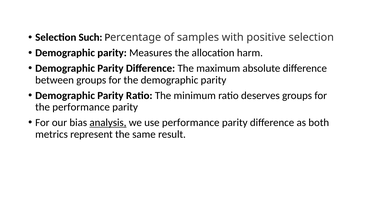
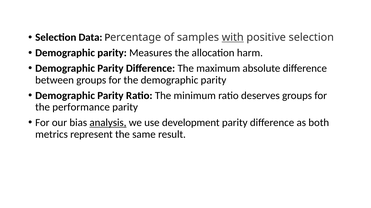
Such: Such -> Data (90, 38)
with underline: none -> present (233, 38)
use performance: performance -> development (191, 123)
